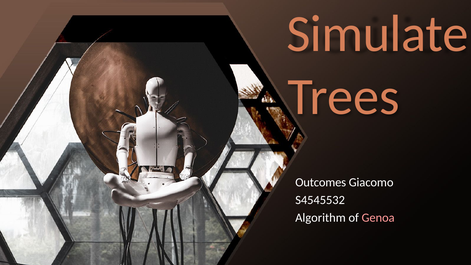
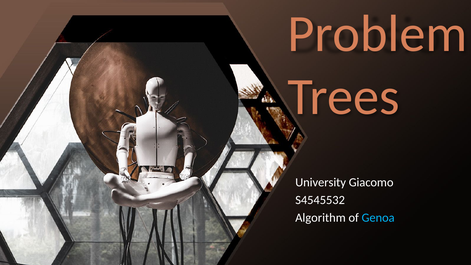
Simulate: Simulate -> Problem (377, 34)
Outcomes: Outcomes -> University (321, 182)
Genoa colour: pink -> light blue (378, 218)
